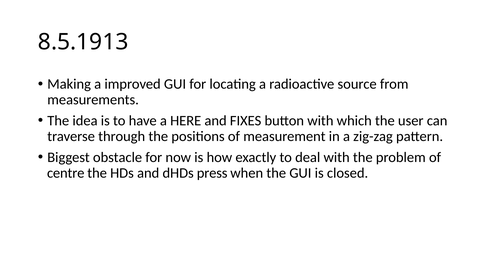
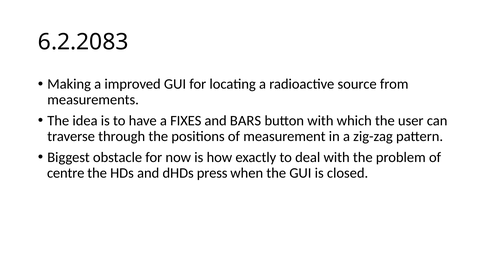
8.5.1913: 8.5.1913 -> 6.2.2083 (83, 42)
HERE: HERE -> FIXES (186, 121)
FIXES: FIXES -> BARS (246, 121)
